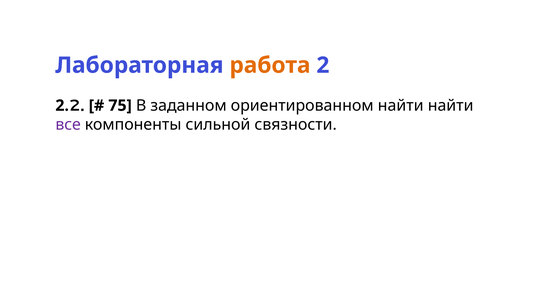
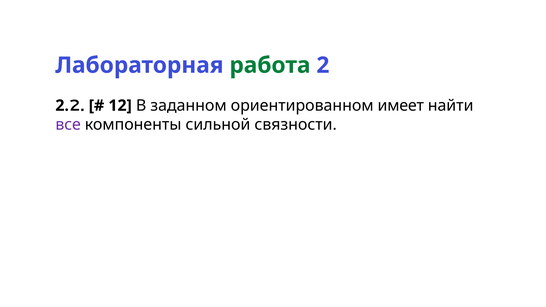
работа colour: orange -> green (270, 65)
75: 75 -> 12 (120, 106)
ориентированном найти: найти -> имеет (401, 106)
